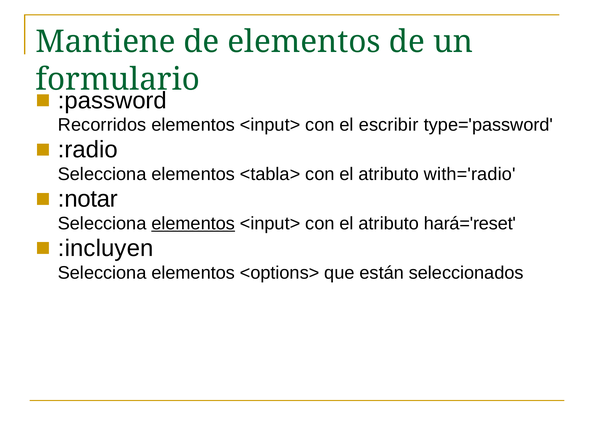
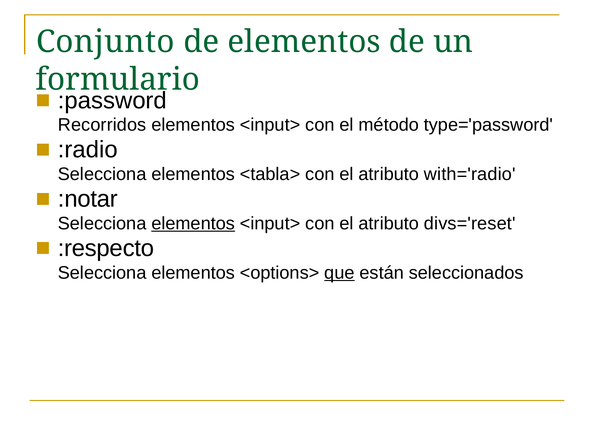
Mantiene: Mantiene -> Conjunto (105, 42)
escribir: escribir -> método (389, 125)
hará='reset: hará='reset -> divs='reset (470, 224)
:incluyen: :incluyen -> :respecto (106, 248)
que underline: none -> present (339, 273)
